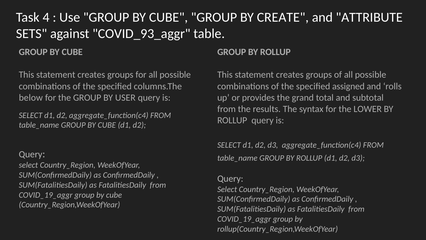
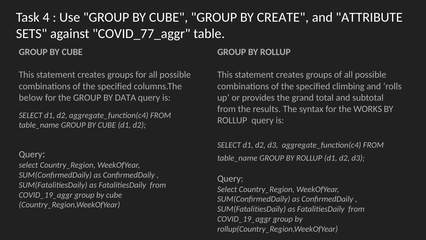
COVID_93_aggr: COVID_93_aggr -> COVID_77_aggr (141, 34)
assigned: assigned -> climbing (348, 86)
USER: USER -> DATA (125, 97)
LOWER: LOWER -> WORKS (368, 109)
